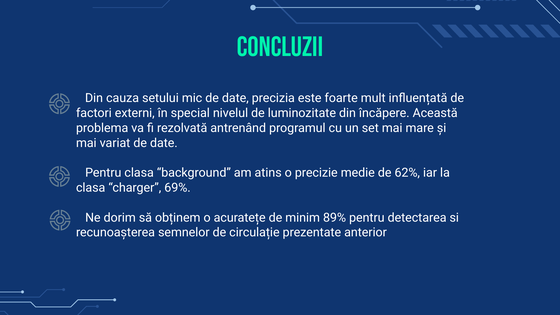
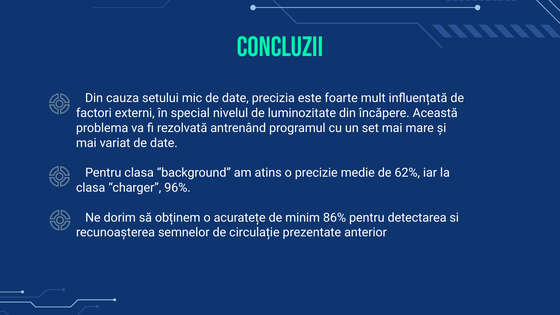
69%: 69% -> 96% (177, 188)
89%: 89% -> 86% (335, 218)
